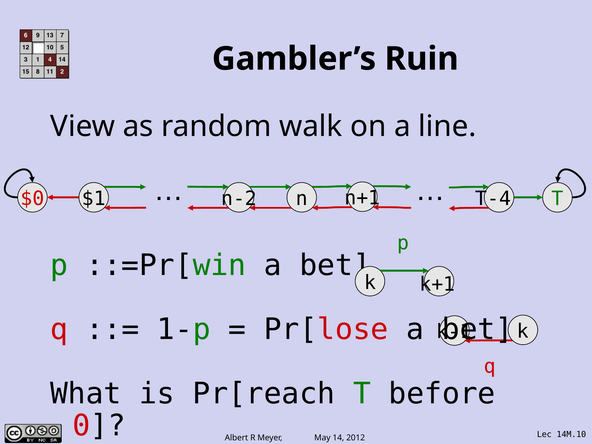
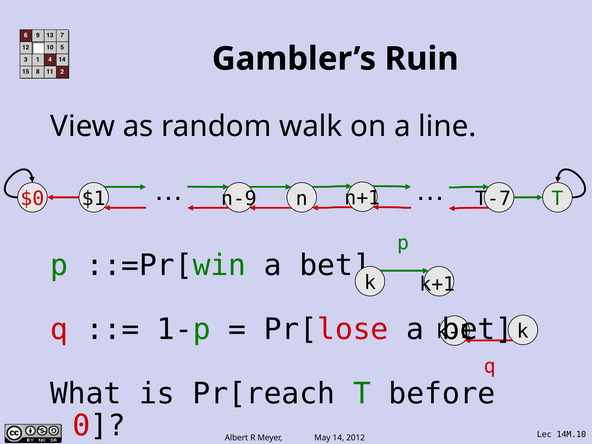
T-4: T-4 -> T-7 (493, 199)
n-2: n-2 -> n-9 (239, 199)
